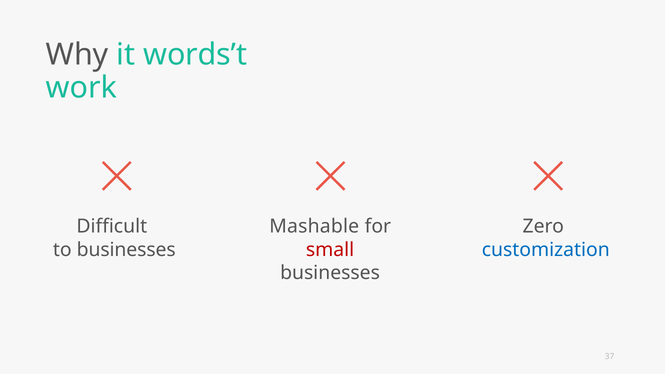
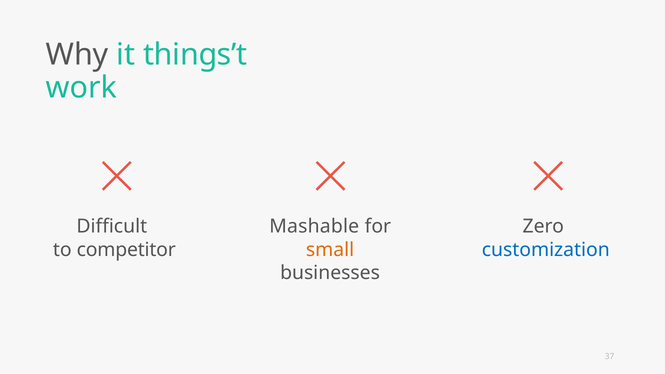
words’t: words’t -> things’t (195, 55)
to businesses: businesses -> competitor (126, 250)
small colour: red -> orange (330, 250)
